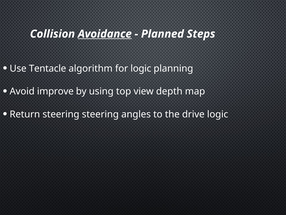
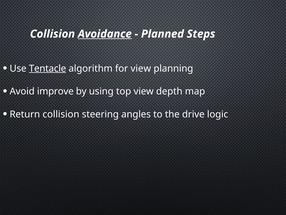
Tentacle underline: none -> present (48, 68)
for logic: logic -> view (141, 68)
Return steering: steering -> collision (61, 114)
